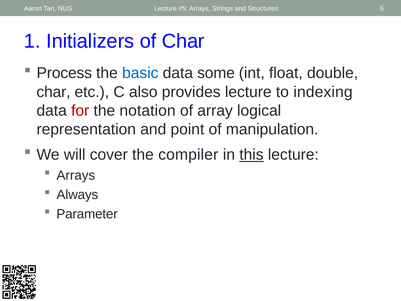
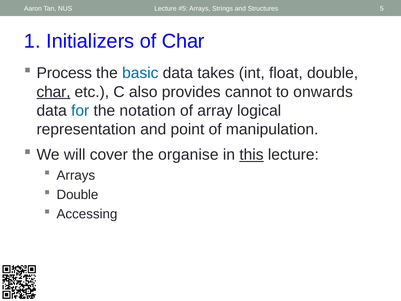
some: some -> takes (216, 73)
char underline: none -> present (53, 92)
provides lecture: lecture -> cannot (248, 92)
indexing: indexing -> onwards (323, 92)
for colour: red -> blue (80, 111)
compiler: compiler -> organise (188, 155)
Always: Always -> Double (77, 195)
Parameter: Parameter -> Accessing (87, 214)
